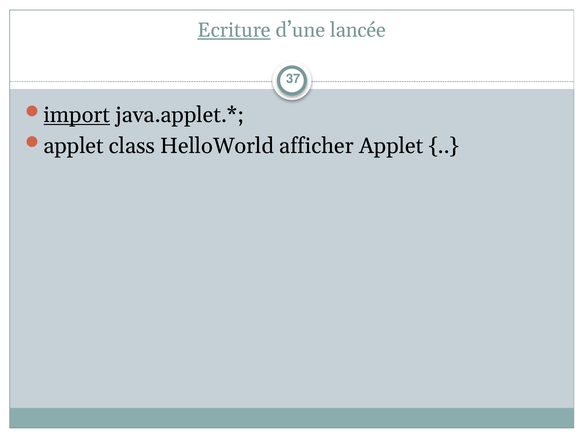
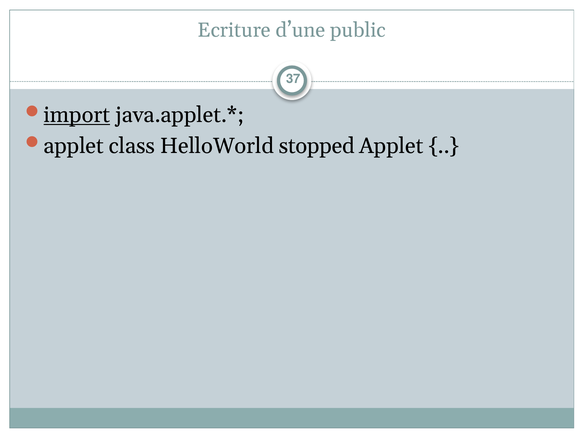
Ecriture underline: present -> none (234, 30)
lancée: lancée -> public (358, 30)
afficher: afficher -> stopped (317, 146)
